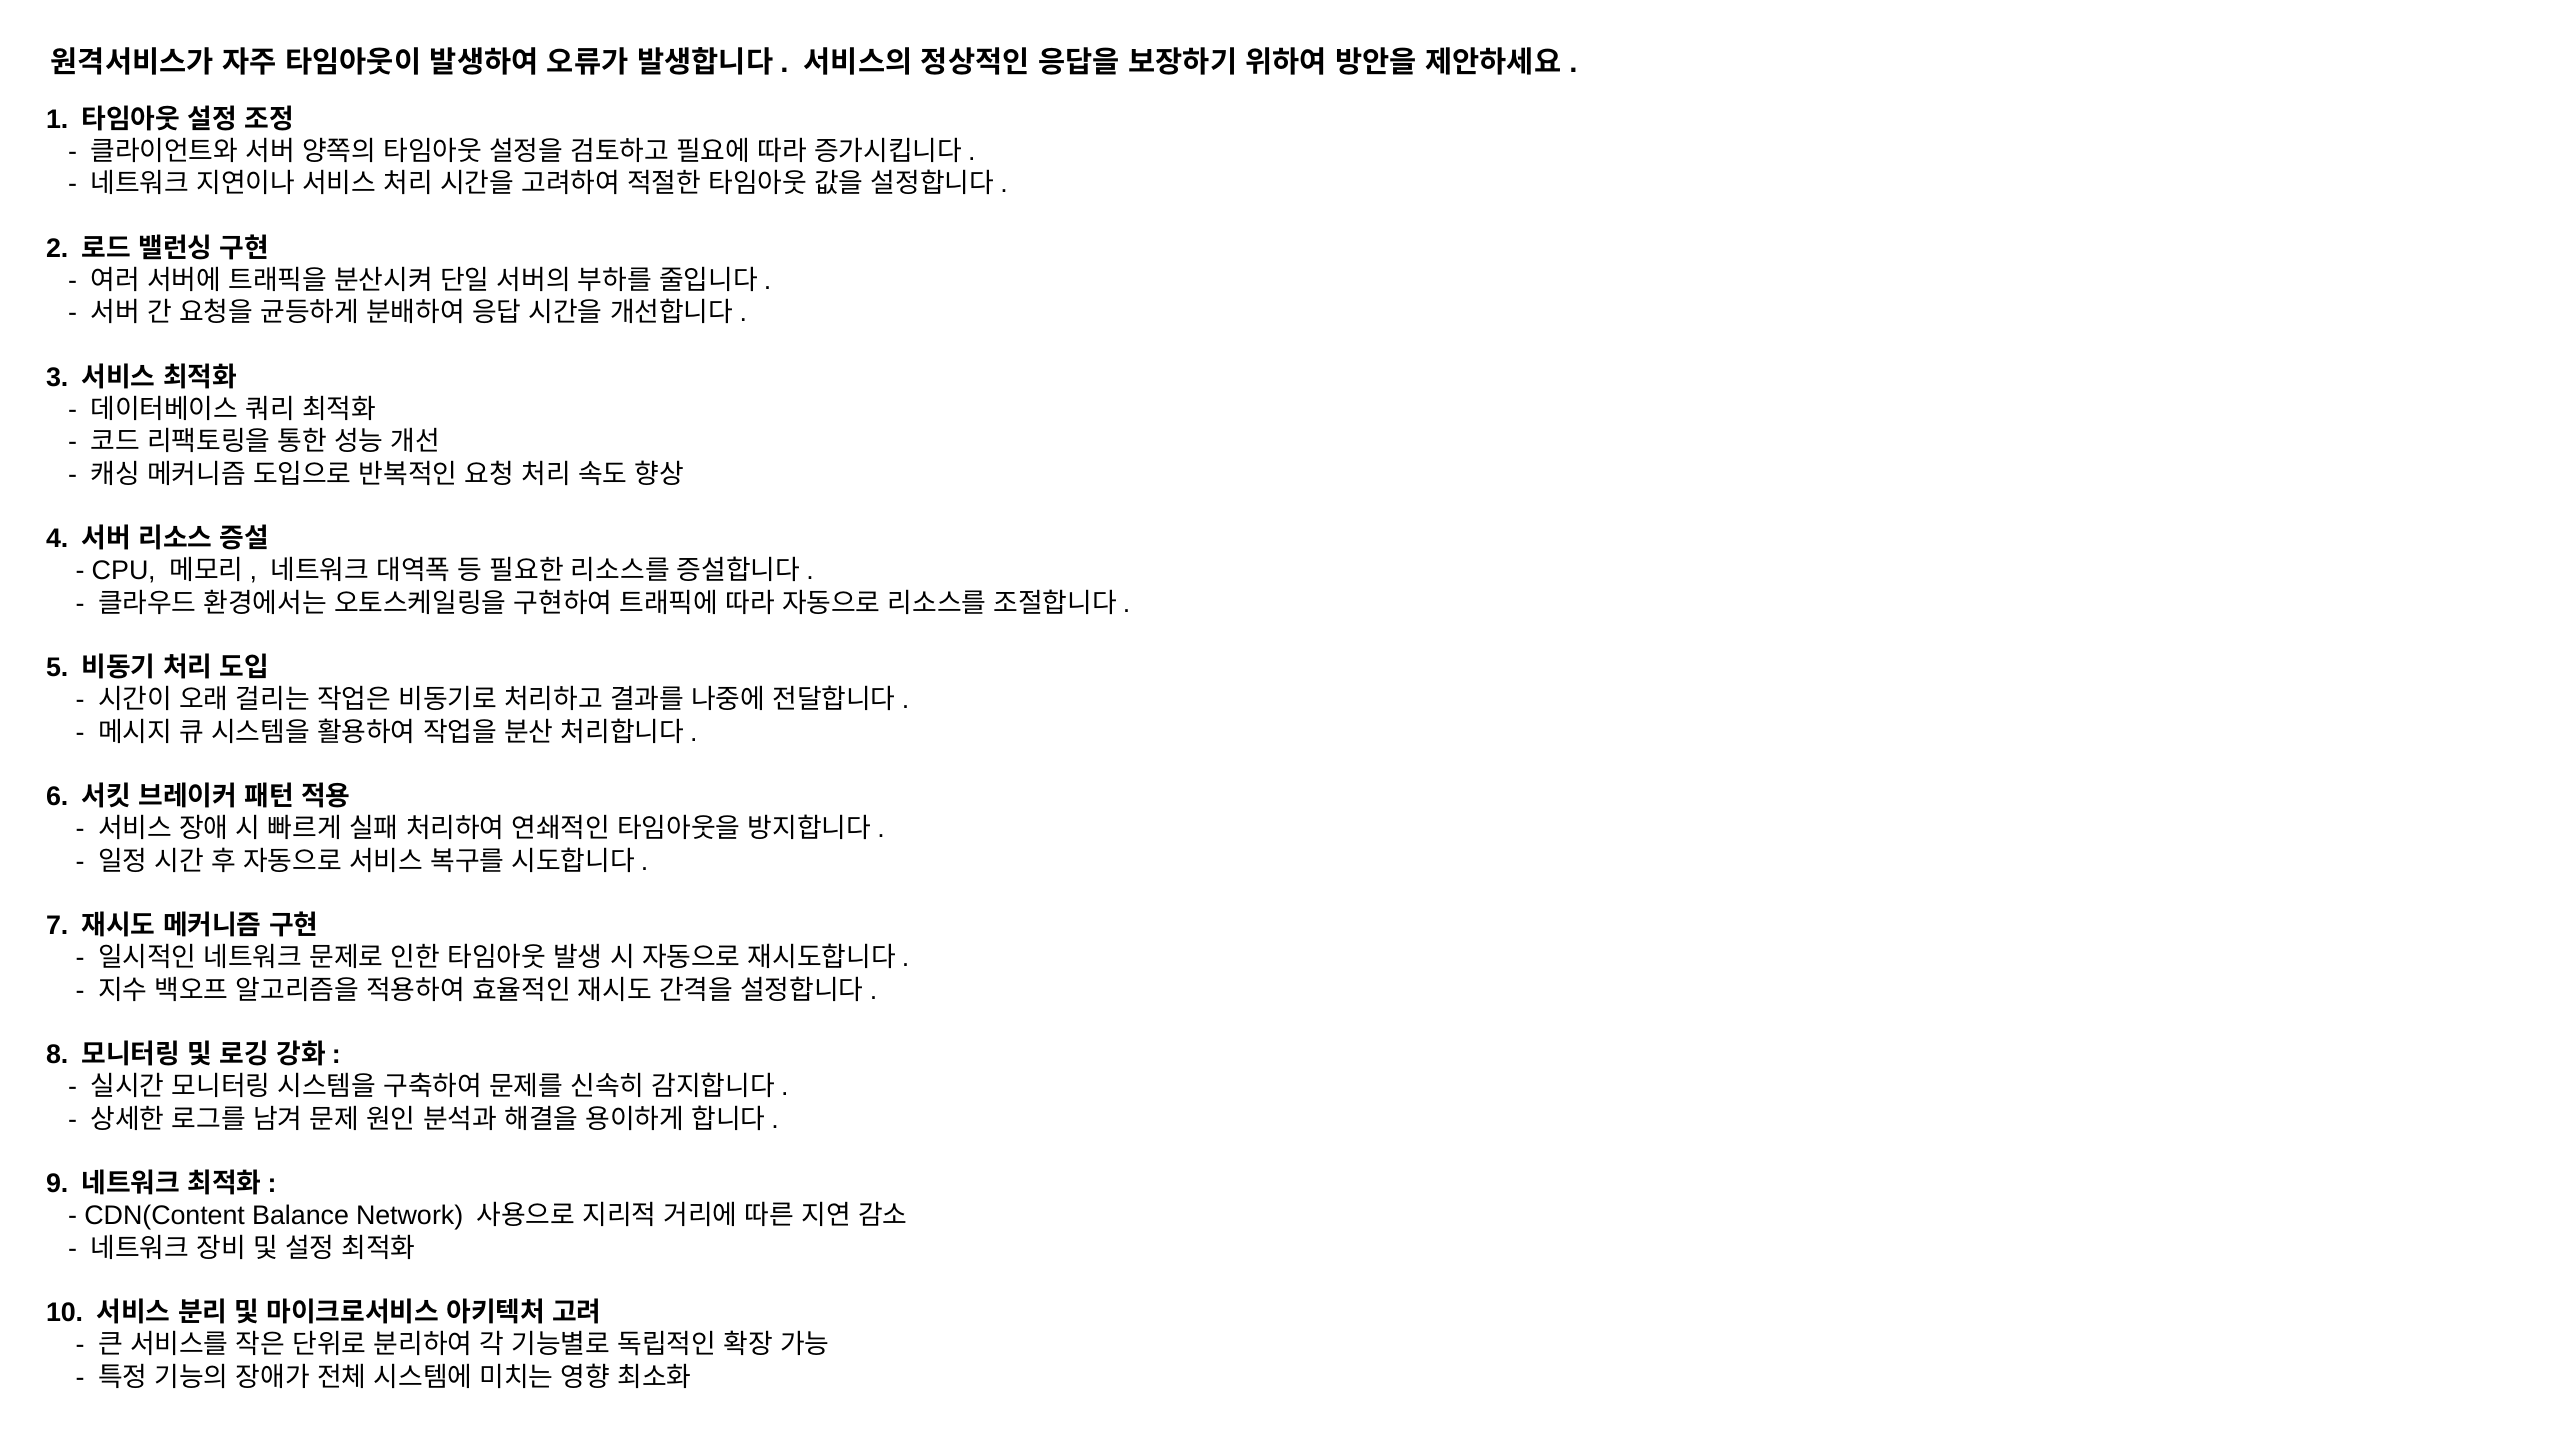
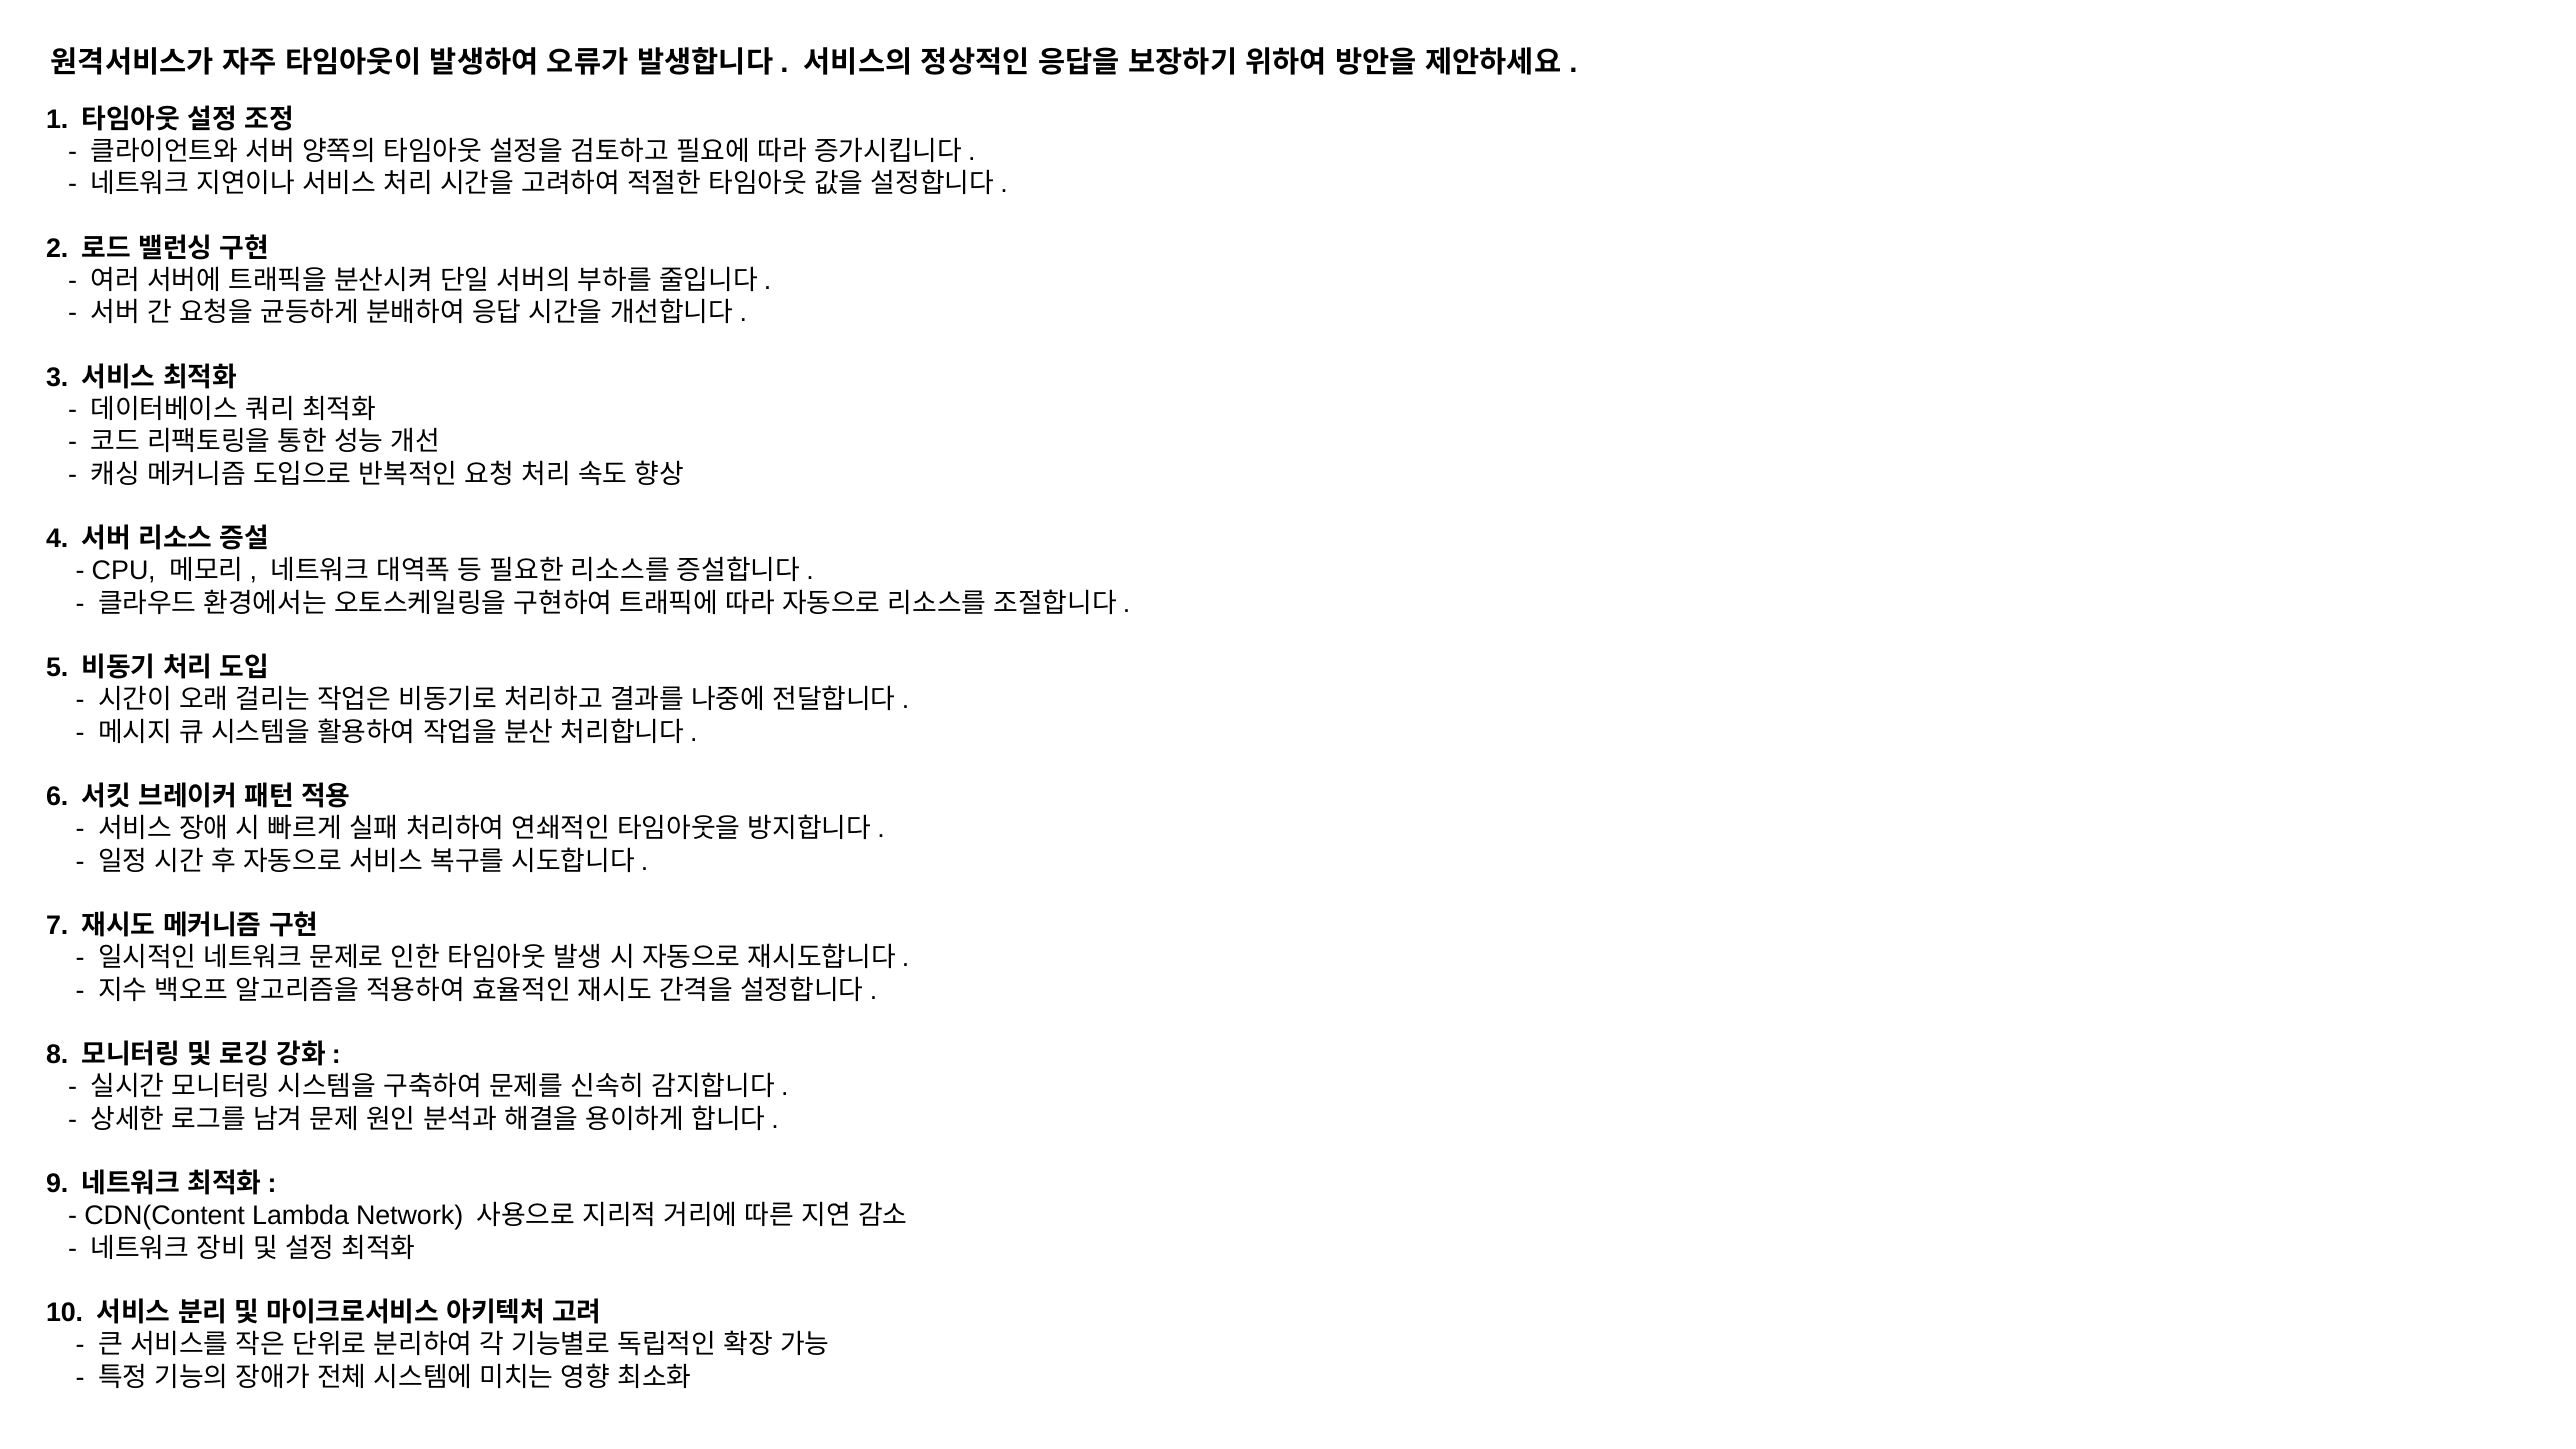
Balance: Balance -> Lambda (301, 1216)
